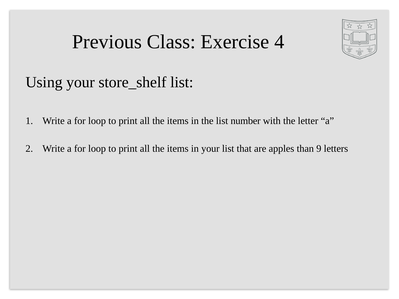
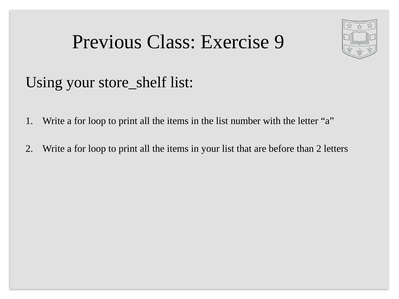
4: 4 -> 9 (279, 42)
apples: apples -> before (281, 149)
than 9: 9 -> 2 (319, 149)
